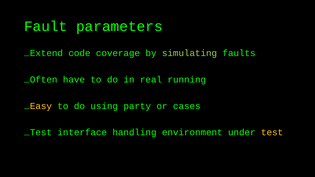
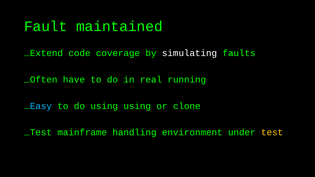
parameters: parameters -> maintained (119, 26)
simulating colour: light green -> white (190, 53)
Easy colour: yellow -> light blue (41, 106)
using party: party -> using (137, 106)
cases: cases -> clone (187, 106)
interface: interface -> mainframe (82, 133)
